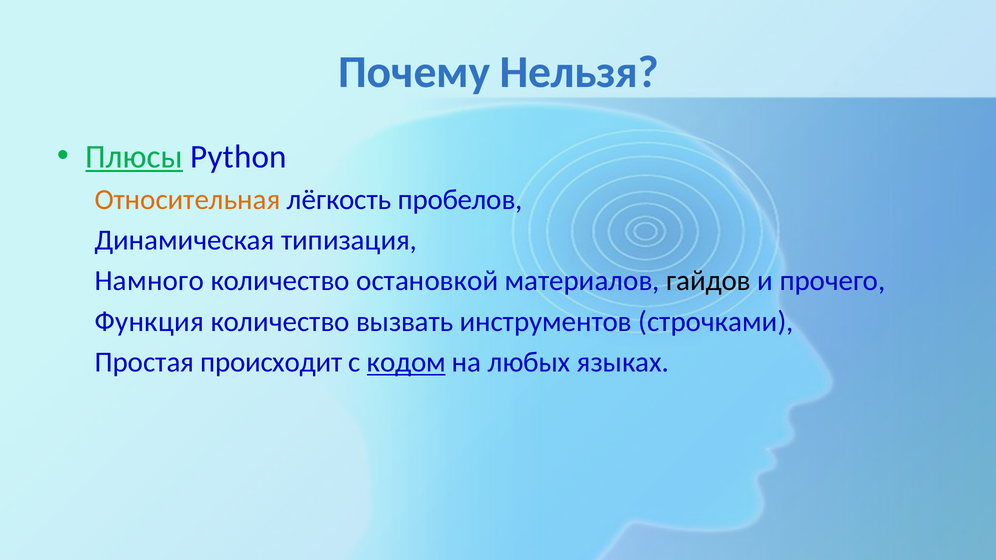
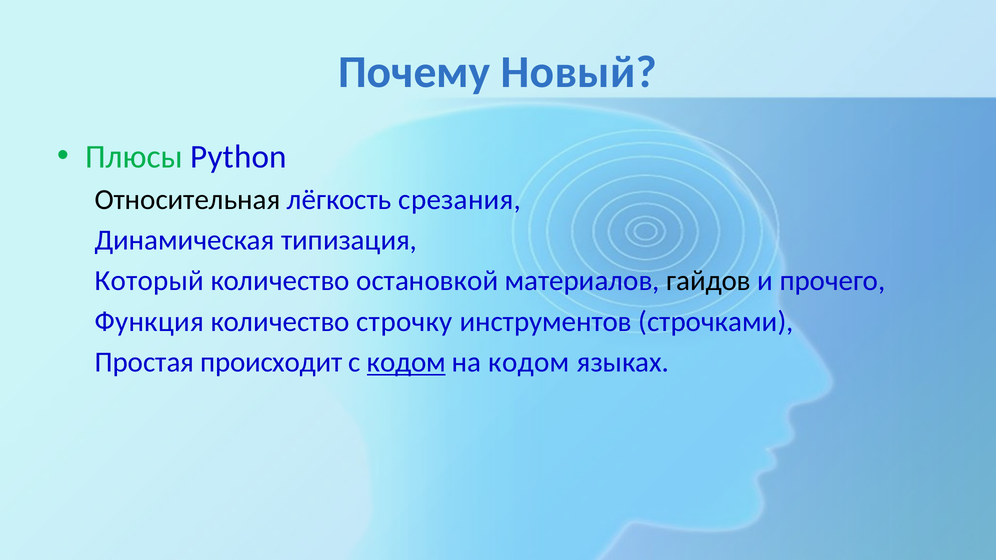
Нельзя: Нельзя -> Новый (579, 72)
Плюсы underline: present -> none (134, 157)
Относительная colour: orange -> black (187, 200)
пробелов: пробелов -> срезания (460, 200)
Намного: Намного -> Который (149, 281)
вызвать: вызвать -> строчку (404, 322)
на любых: любых -> кодом (529, 362)
